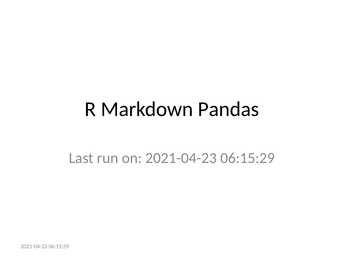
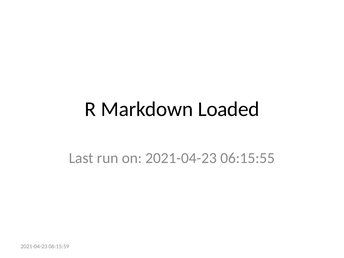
Pandas: Pandas -> Loaded (229, 109)
06:15:29: 06:15:29 -> 06:15:55 (248, 158)
